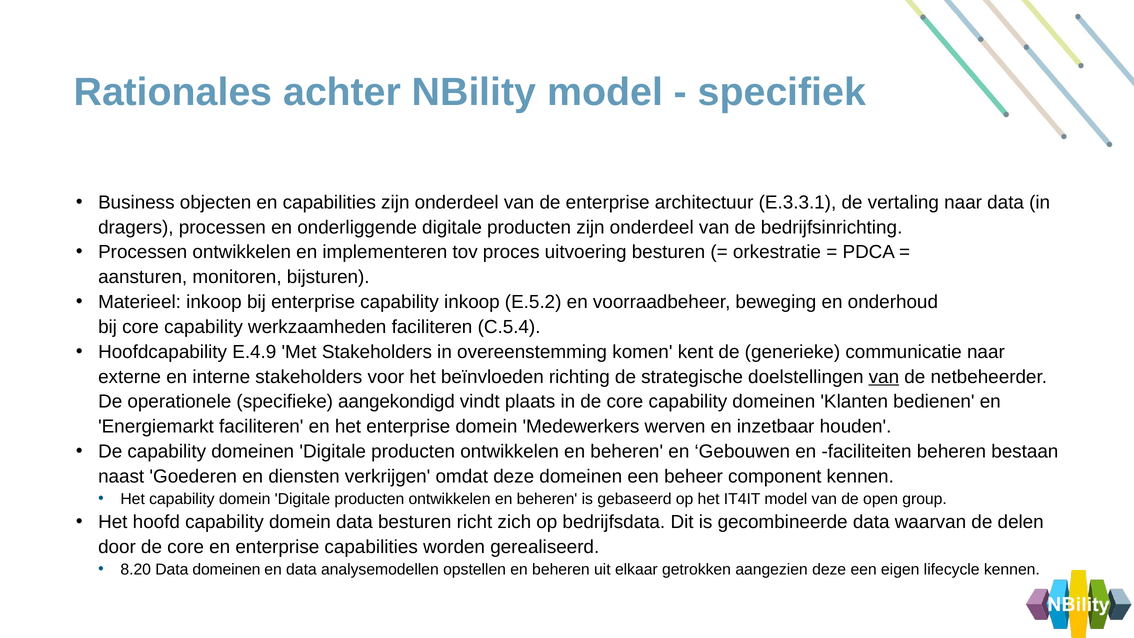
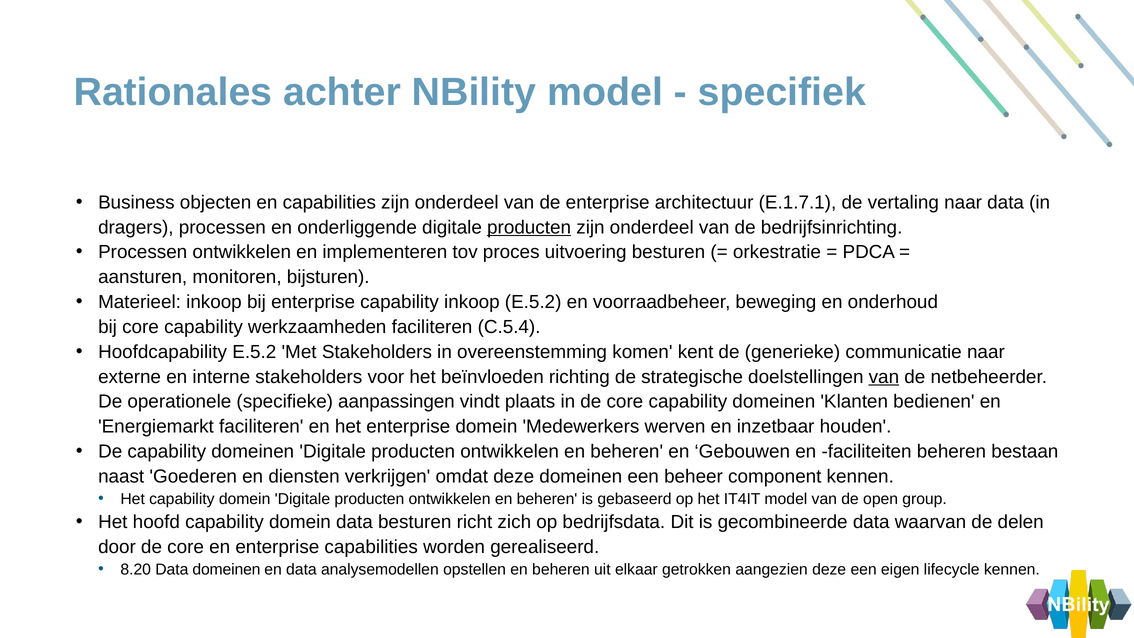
E.3.3.1: E.3.3.1 -> E.1.7.1 (797, 202)
producten underline: none -> present (529, 227)
Hoofdcapability E.4.9: E.4.9 -> E.5.2 (254, 352)
aangekondigd: aangekondigd -> aanpassingen (396, 402)
